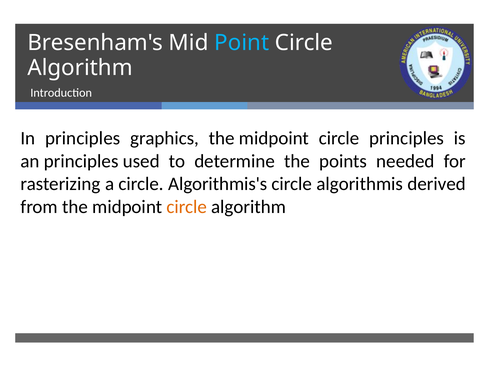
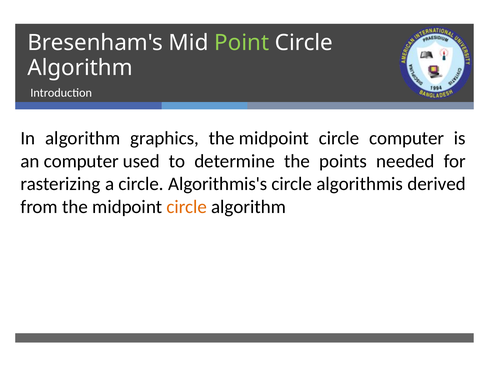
Point colour: light blue -> light green (242, 43)
In principles: principles -> algorithm (83, 138)
circle principles: principles -> computer (407, 138)
an principles: principles -> computer (81, 161)
